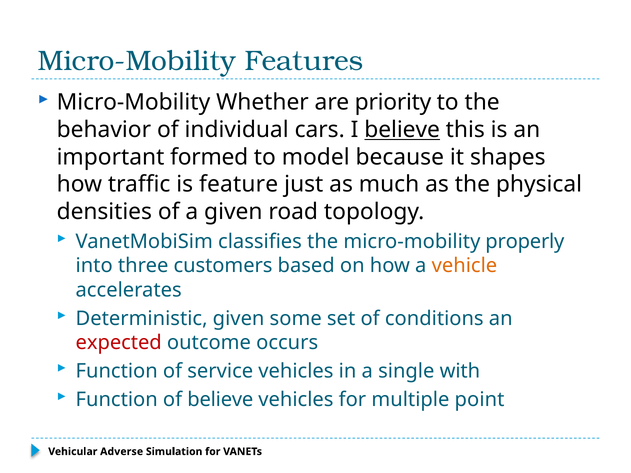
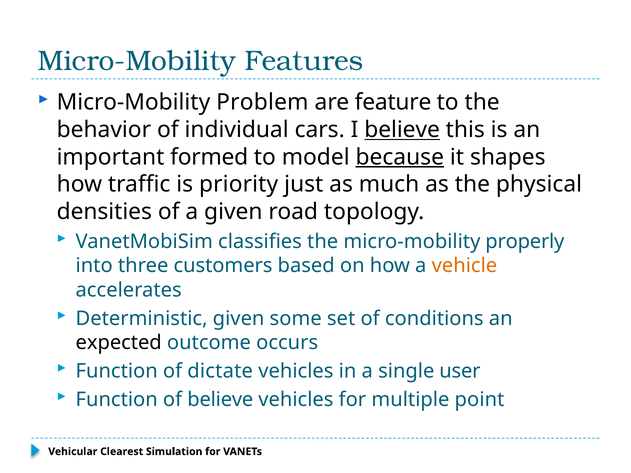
Whether: Whether -> Problem (262, 103)
priority: priority -> feature (393, 103)
because underline: none -> present (400, 157)
feature: feature -> priority (239, 184)
expected colour: red -> black (119, 343)
service: service -> dictate (220, 371)
with: with -> user (460, 371)
Adverse: Adverse -> Clearest (122, 452)
